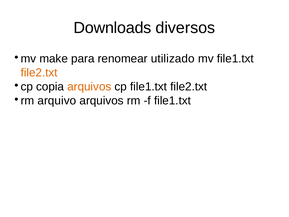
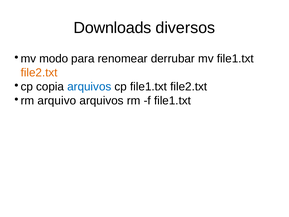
make: make -> modo (54, 59)
utilizado: utilizado -> derrubar (173, 59)
arquivos colour: orange -> blue (89, 86)
